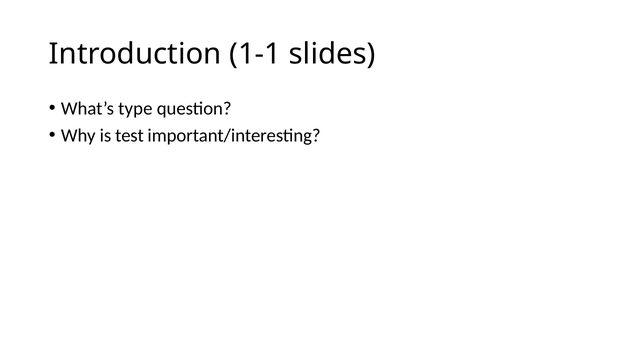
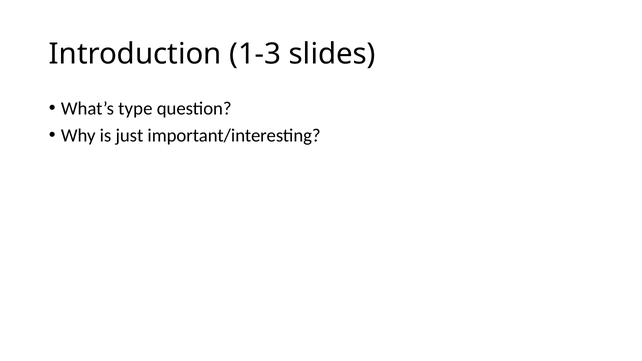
1-1: 1-1 -> 1-3 (255, 54)
test: test -> just (129, 135)
